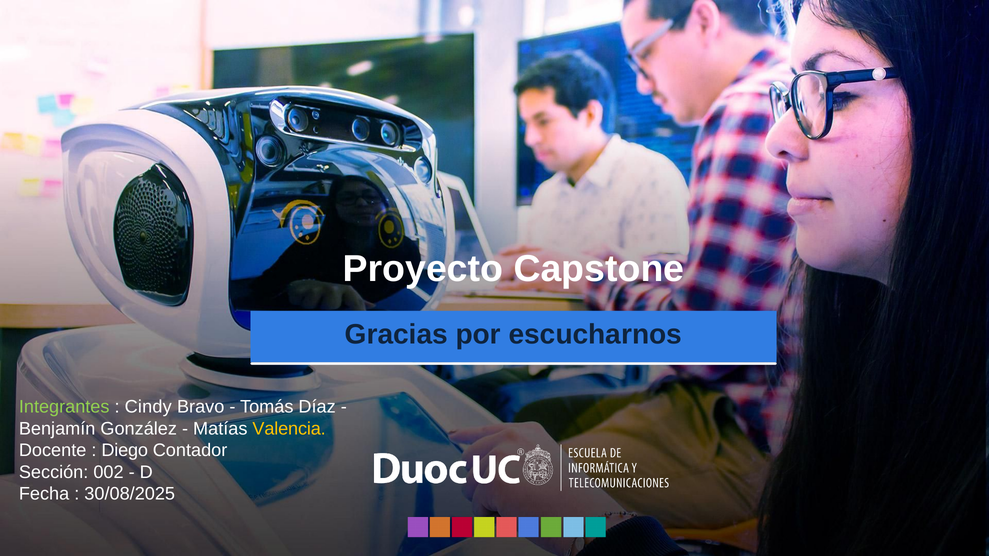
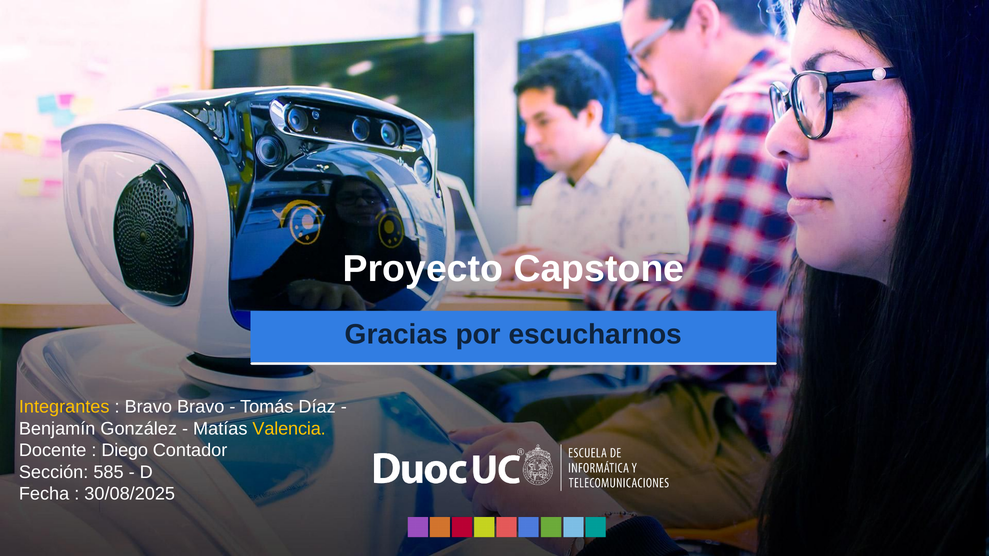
Integrantes colour: light green -> yellow (64, 407)
Cindy: Cindy -> Bravo (148, 407)
002: 002 -> 585 (109, 472)
